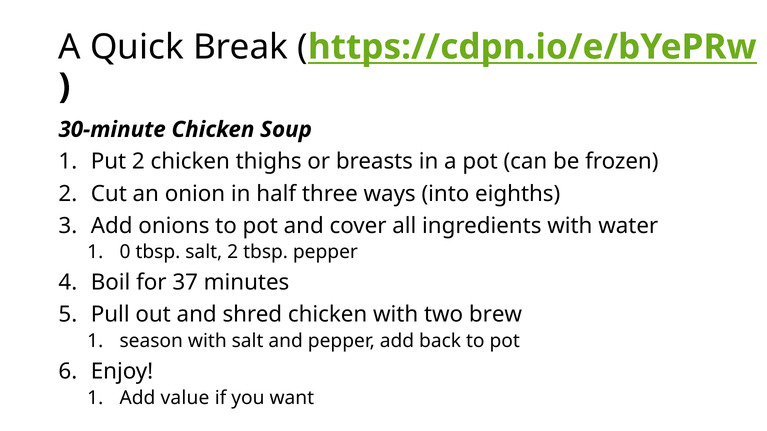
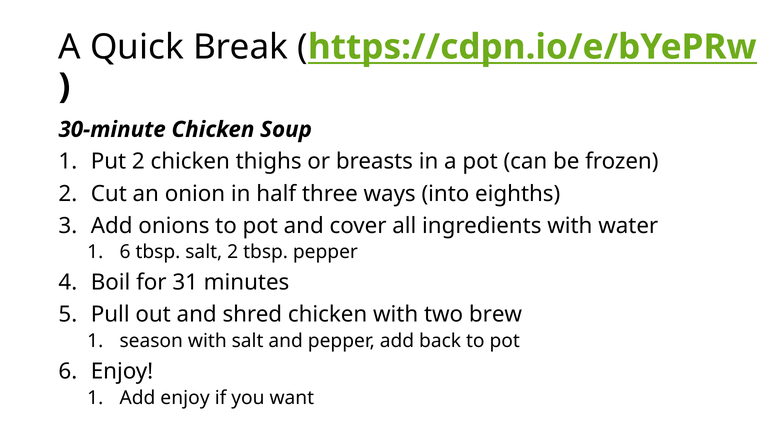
0: 0 -> 6 (125, 252)
37: 37 -> 31 (185, 283)
Add value: value -> enjoy (185, 398)
